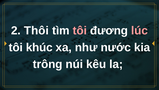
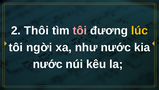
lúc colour: pink -> yellow (139, 30)
khúc: khúc -> ngời (39, 47)
trông: trông -> nước (48, 64)
